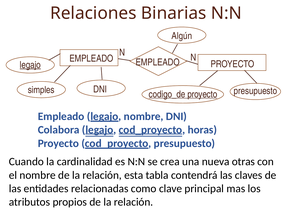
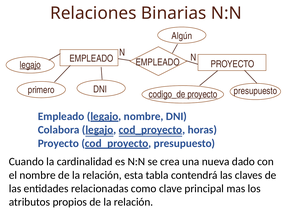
simples: simples -> primero (41, 90)
otras: otras -> dado (243, 161)
